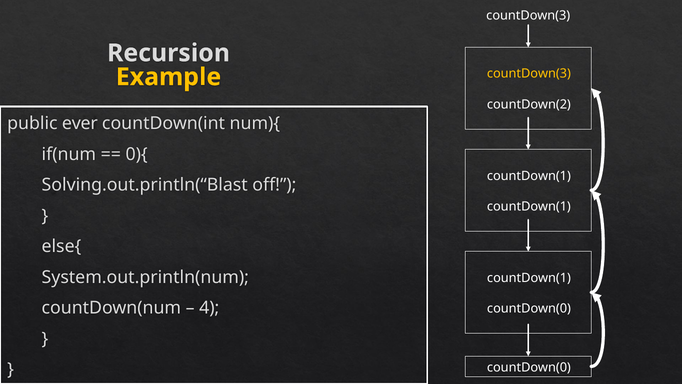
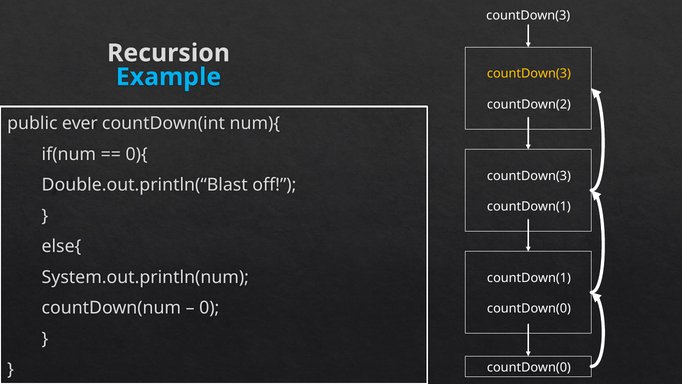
Example colour: yellow -> light blue (169, 77)
countDown(1: countDown(1 -> countDown(3 (529, 176)
Solving.out.println(“Blast: Solving.out.println(“Blast -> Double.out.println(“Blast (145, 185)
4: 4 -> 0 (209, 308)
